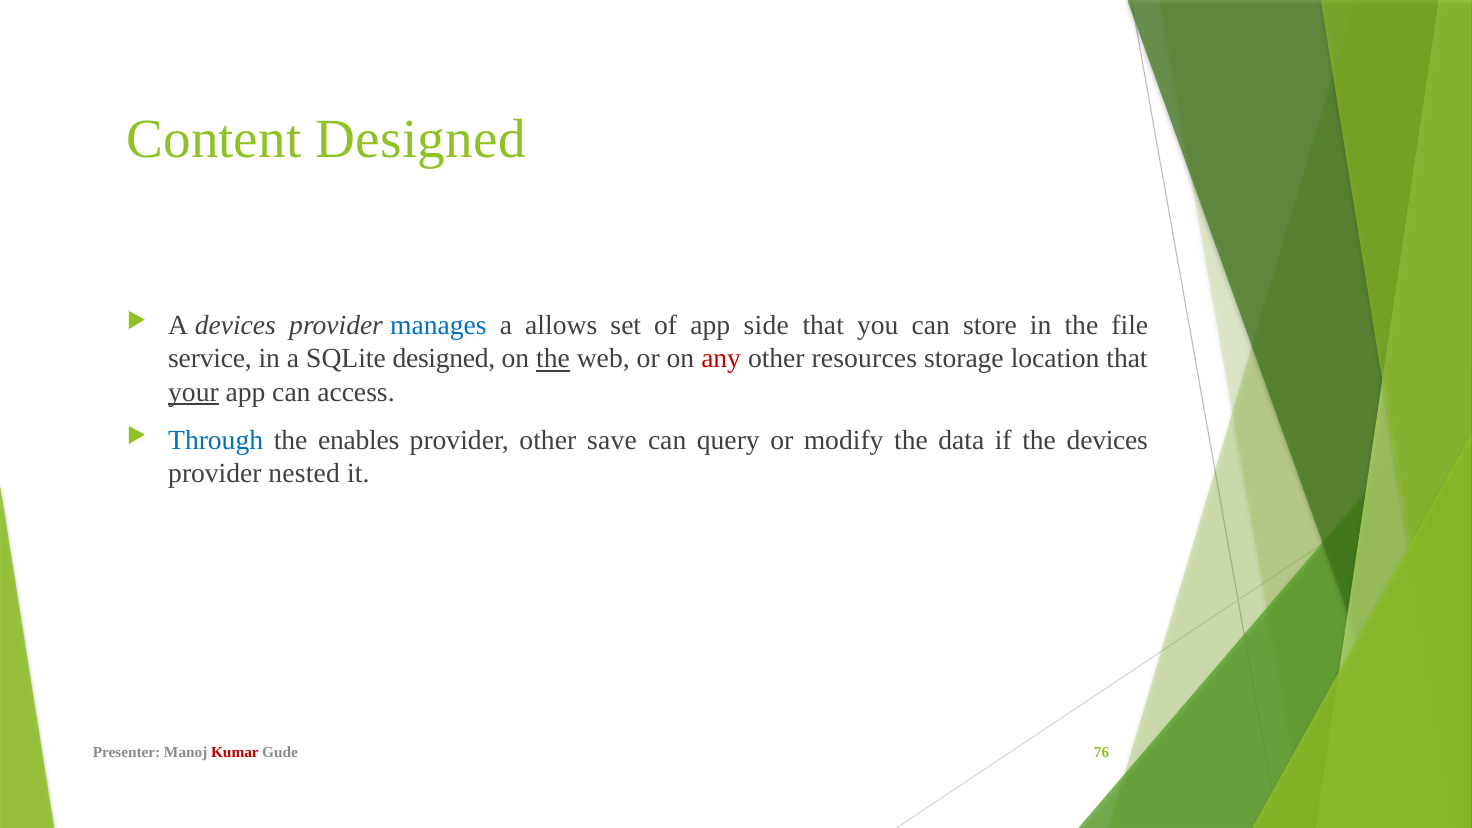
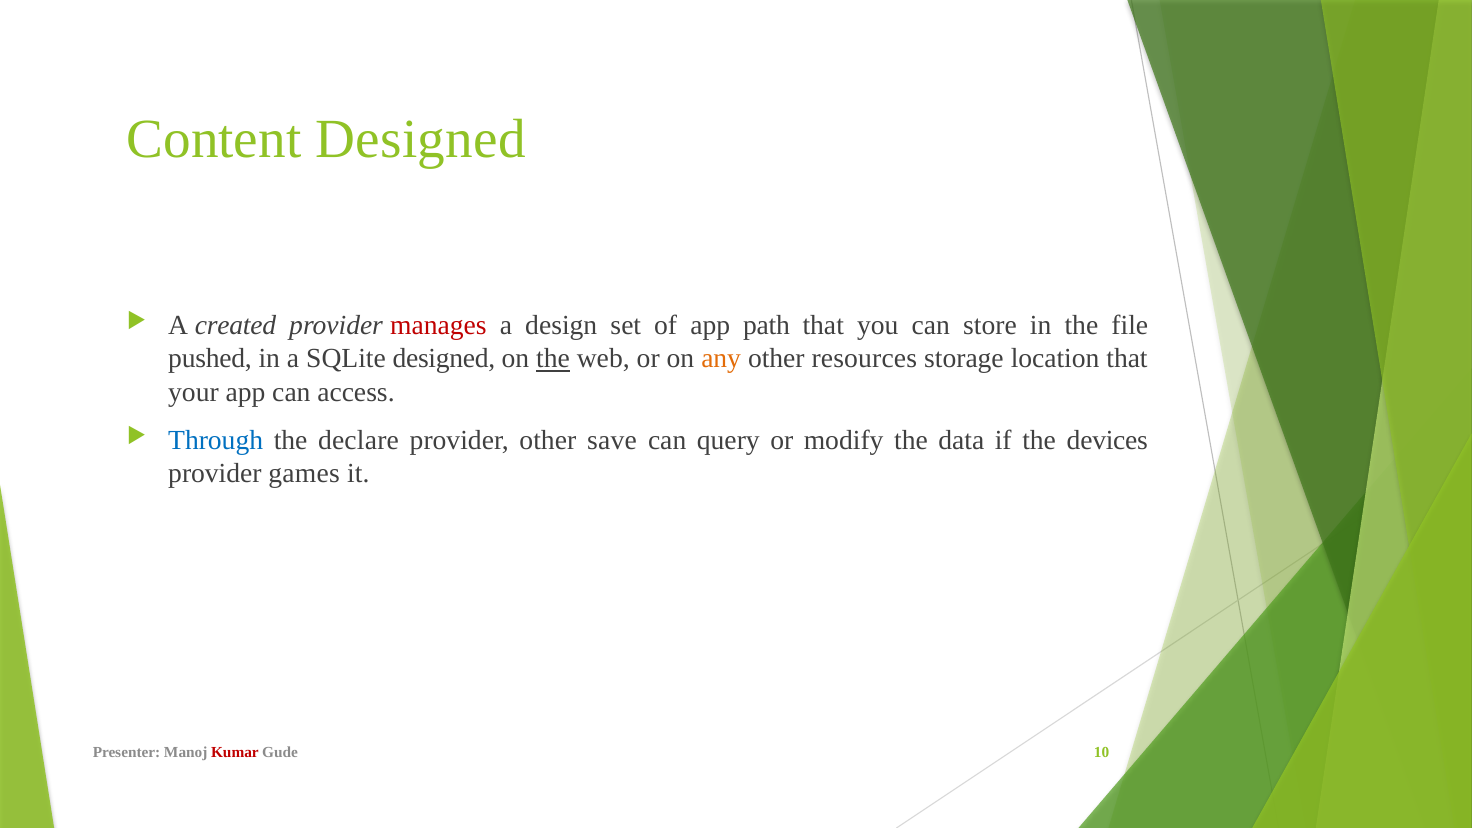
A devices: devices -> created (236, 326)
manages colour: blue -> red (438, 326)
allows: allows -> design (561, 326)
side: side -> path (767, 326)
service: service -> pushed (210, 359)
any colour: red -> orange (721, 359)
your underline: present -> none (193, 392)
enables: enables -> declare (358, 440)
nested: nested -> games (304, 474)
76: 76 -> 10 (1102, 752)
